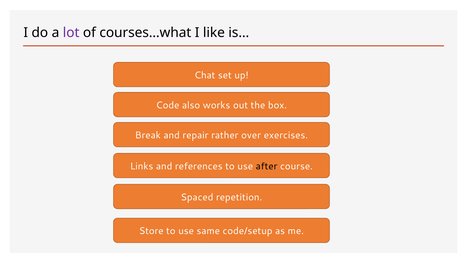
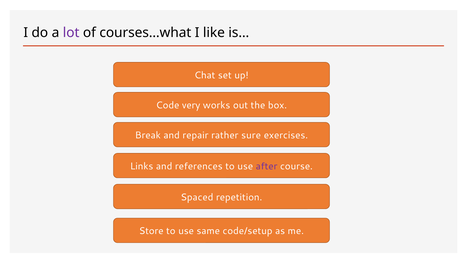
also: also -> very (191, 105)
over: over -> sure (251, 135)
after colour: black -> purple (267, 166)
